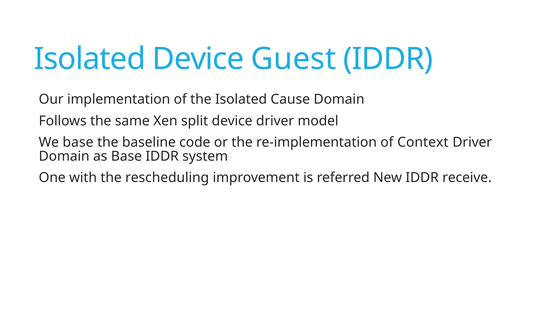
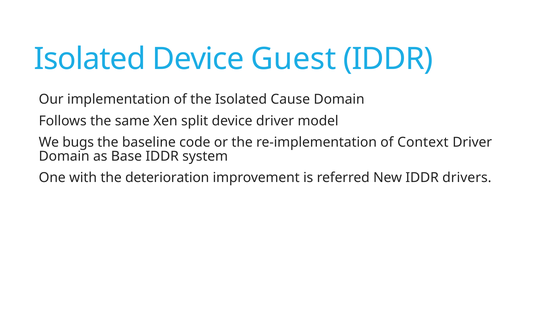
We base: base -> bugs (78, 142)
rescheduling: rescheduling -> deterioration (167, 178)
receive: receive -> drivers (467, 178)
